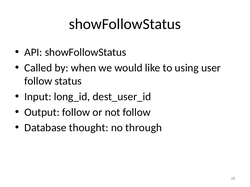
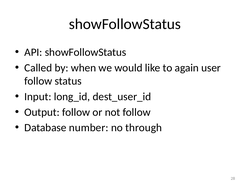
using: using -> again (187, 68)
thought: thought -> number (89, 128)
